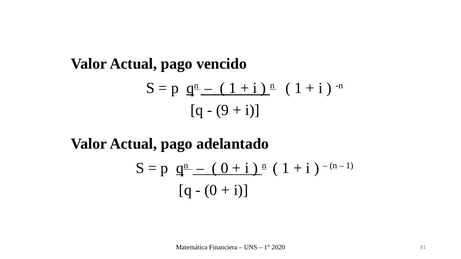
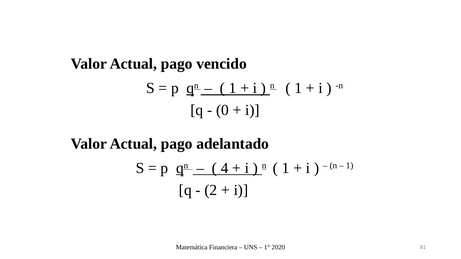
9: 9 -> 0 (222, 110)
0: 0 -> 4 (225, 168)
0: 0 -> 2 (211, 190)
